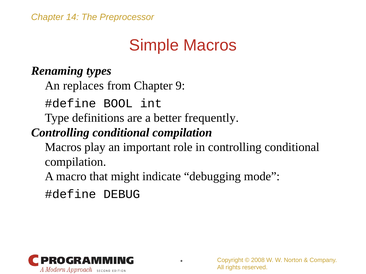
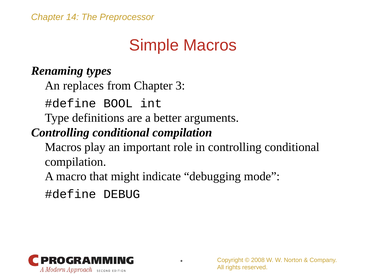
9: 9 -> 3 (180, 86)
frequently: frequently -> arguments (212, 118)
